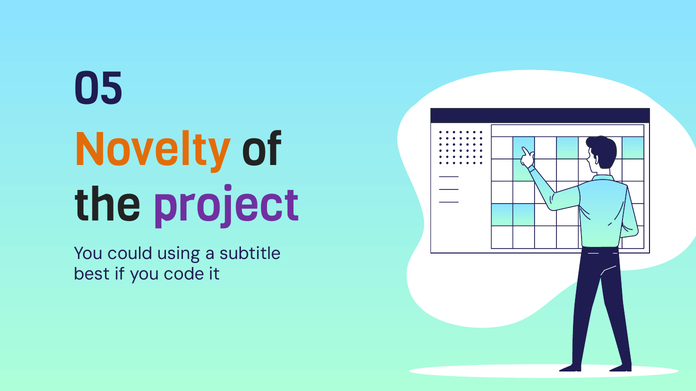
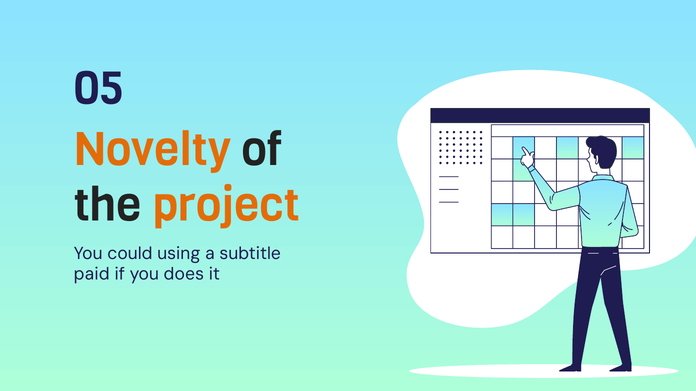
project colour: purple -> orange (226, 206)
best: best -> paid (92, 275)
code: code -> does (184, 275)
